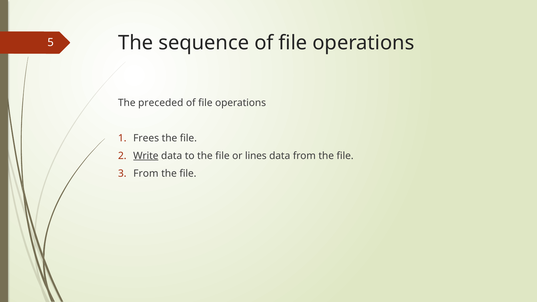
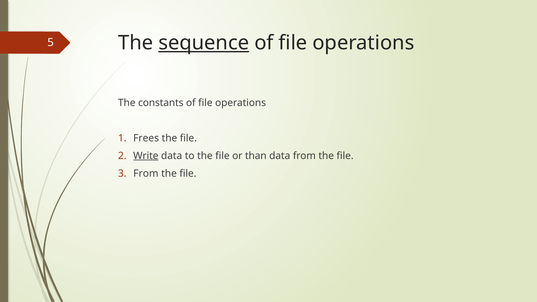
sequence underline: none -> present (204, 43)
preceded: preceded -> constants (161, 103)
lines: lines -> than (256, 156)
